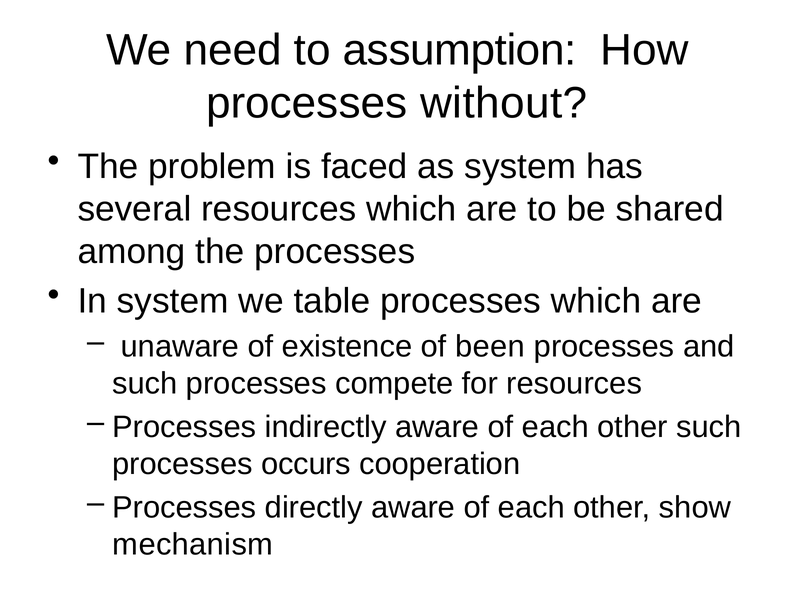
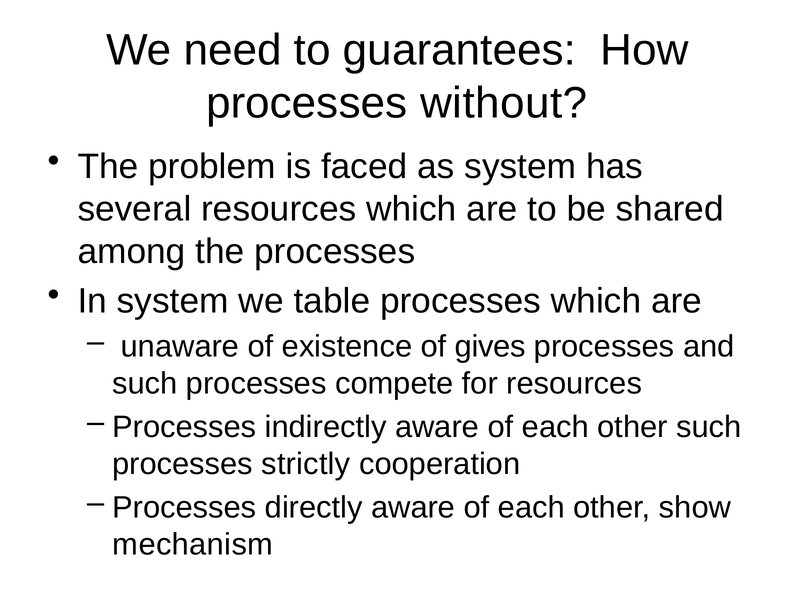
assumption: assumption -> guarantees (459, 50)
been: been -> gives (490, 347)
occurs: occurs -> strictly (306, 464)
